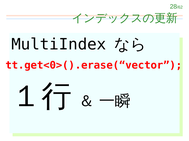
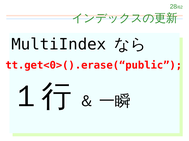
tt.get<0>().erase(“vector: tt.get<0>().erase(“vector -> tt.get<0>().erase(“public (94, 66)
